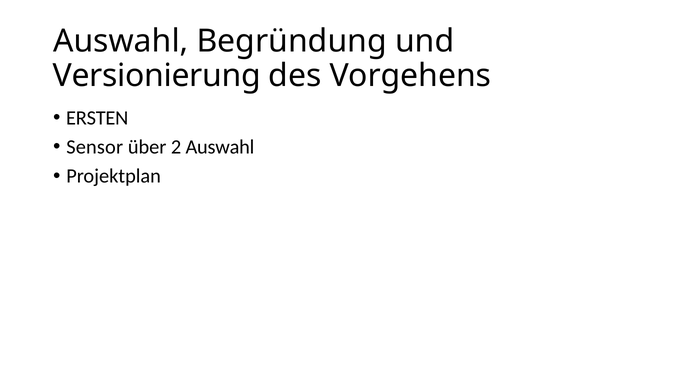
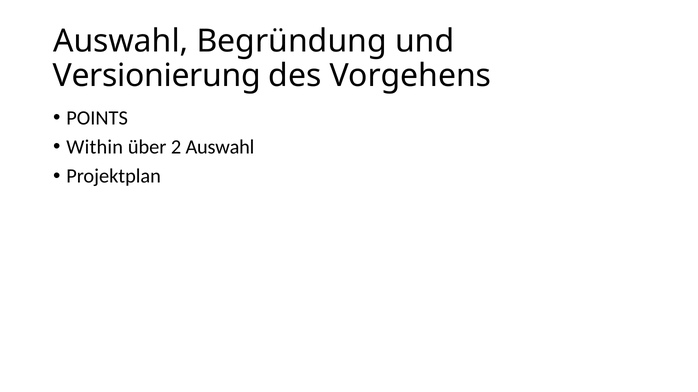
ERSTEN: ERSTEN -> POINTS (97, 118)
Sensor: Sensor -> Within (95, 147)
